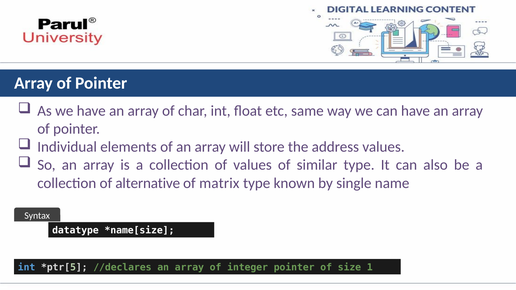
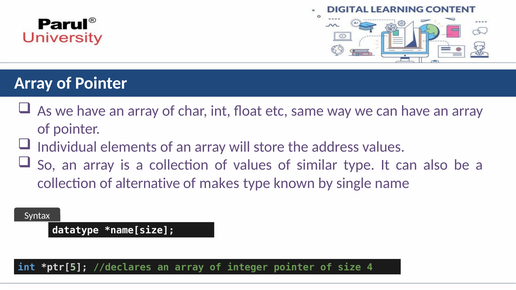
matrix: matrix -> makes (219, 183)
1: 1 -> 4 (370, 268)
